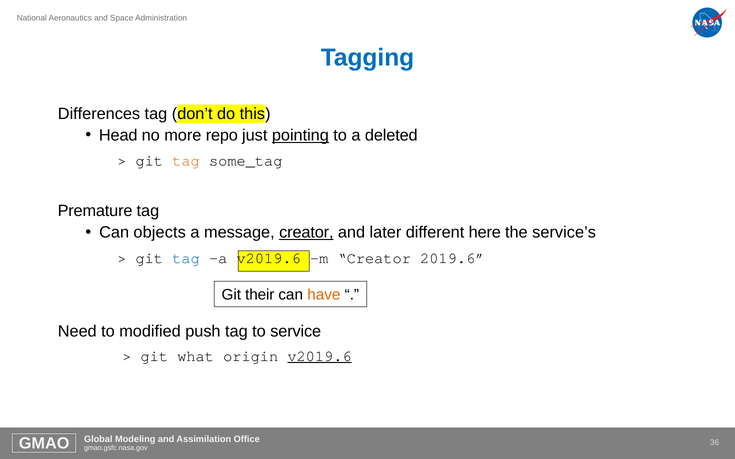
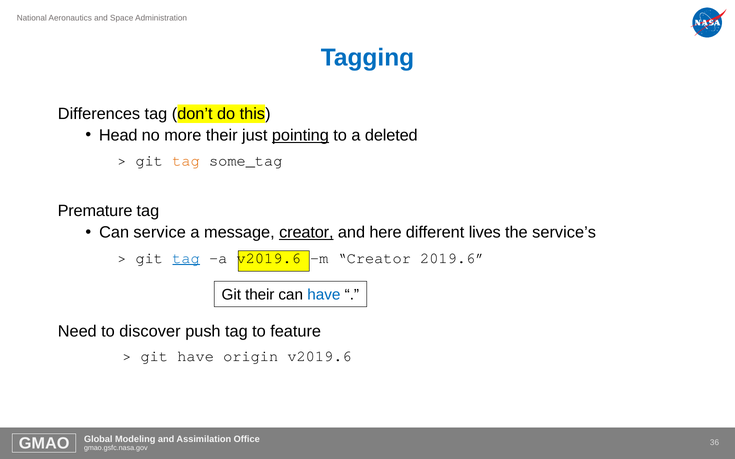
more repo: repo -> their (222, 135)
objects: objects -> service (160, 233)
later: later -> here (386, 233)
here: here -> lives (485, 233)
tag underline: none -> present (186, 258)
have colour: orange -> blue (324, 295)
modified: modified -> discover (150, 332)
service: service -> feature (296, 332)
git what: what -> have (196, 356)
v2019.6 underline: present -> none (320, 356)
